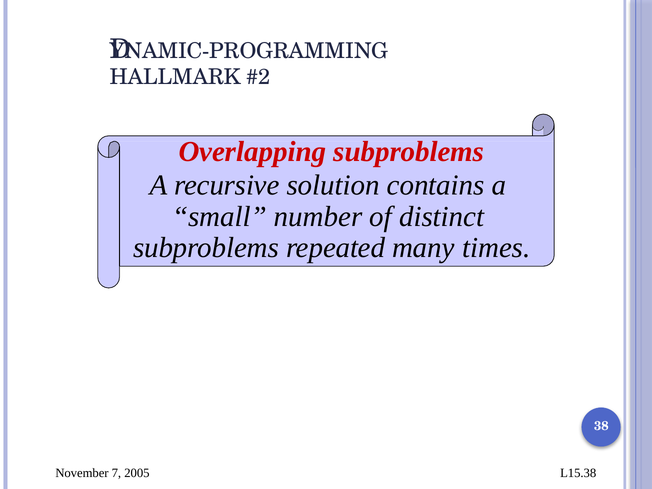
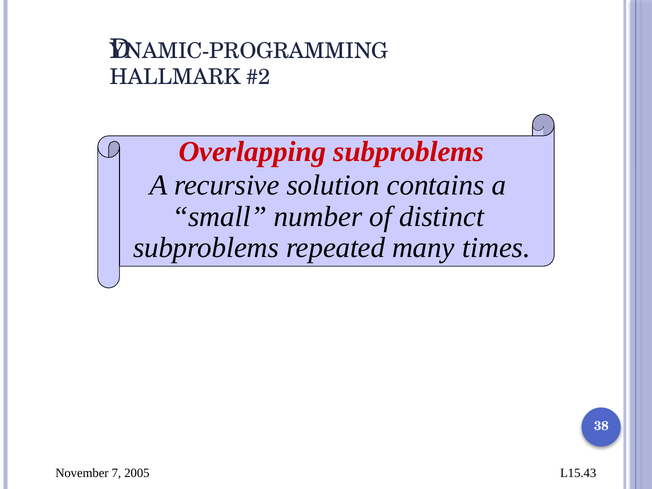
L15.38: L15.38 -> L15.43 (578, 473)
